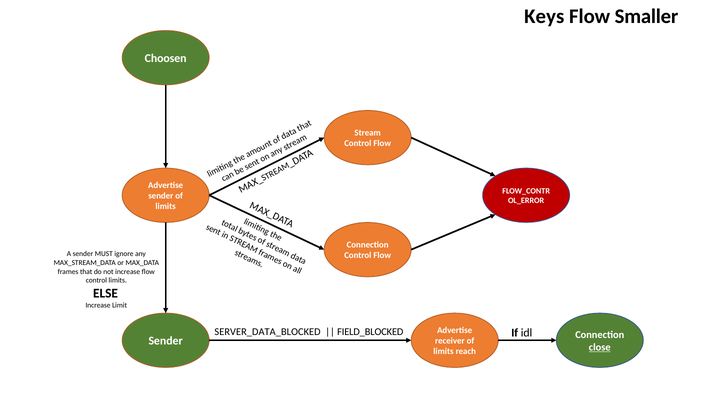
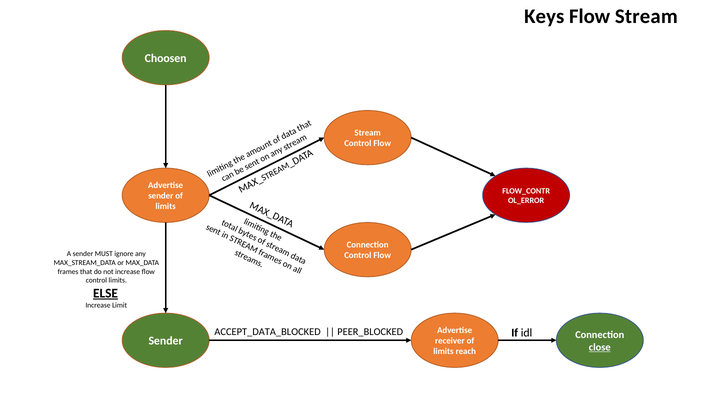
Flow Smaller: Smaller -> Stream (646, 16)
ELSE underline: none -> present (105, 293)
SERVER_DATA_BLOCKED: SERVER_DATA_BLOCKED -> ACCEPT_DATA_BLOCKED (268, 331)
FIELD_BLOCKED: FIELD_BLOCKED -> PEER_BLOCKED (370, 331)
